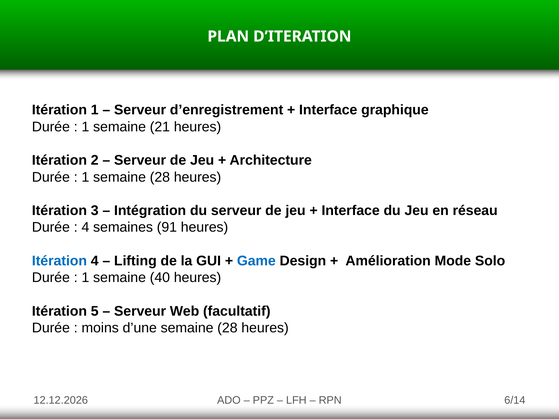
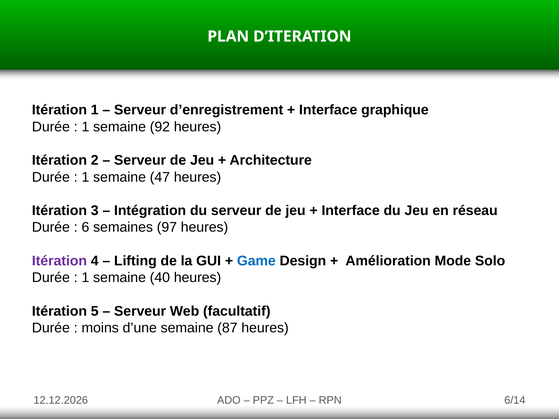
21: 21 -> 92 (160, 127)
1 semaine 28: 28 -> 47 (160, 177)
4: 4 -> 6 (85, 228)
91: 91 -> 97 (167, 228)
Itération colour: blue -> purple (59, 261)
d’une semaine 28: 28 -> 87 (227, 328)
